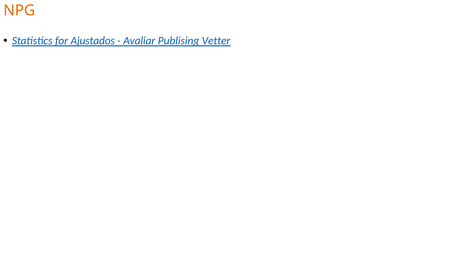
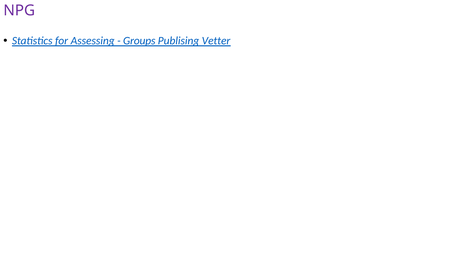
NPG colour: orange -> purple (19, 10)
Ajustados: Ajustados -> Assessing (93, 41)
Avaliar: Avaliar -> Groups (139, 41)
